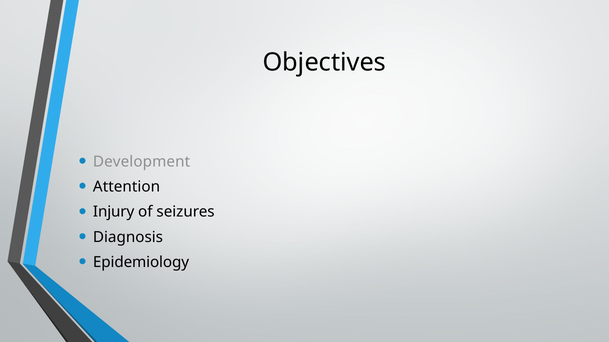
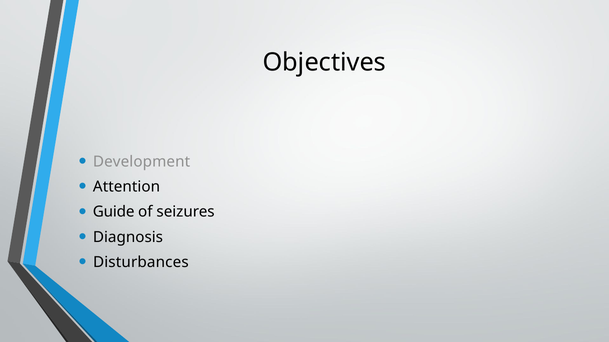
Injury: Injury -> Guide (114, 212)
Epidemiology: Epidemiology -> Disturbances (141, 263)
